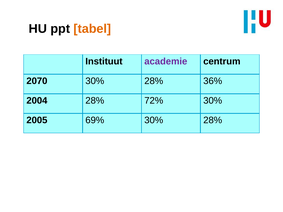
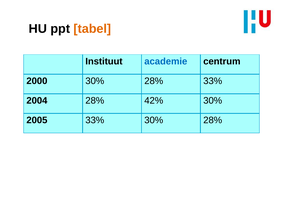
academie colour: purple -> blue (166, 61)
2070: 2070 -> 2000 (37, 81)
28% 36%: 36% -> 33% (213, 81)
72%: 72% -> 42% (154, 101)
2005 69%: 69% -> 33% (95, 120)
